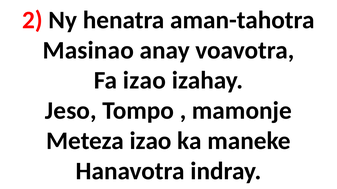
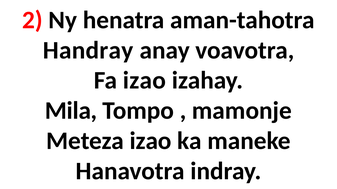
Masinao: Masinao -> Handray (88, 50)
Jeso: Jeso -> Mila (71, 111)
